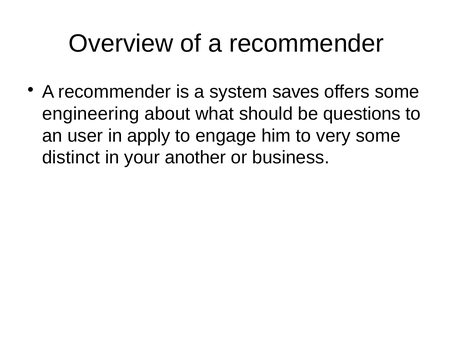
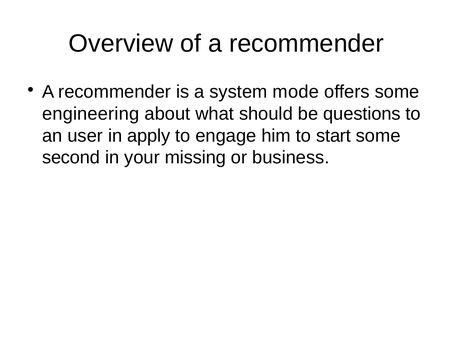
saves: saves -> mode (296, 92)
very: very -> start (334, 136)
distinct: distinct -> second (71, 157)
another: another -> missing (195, 157)
